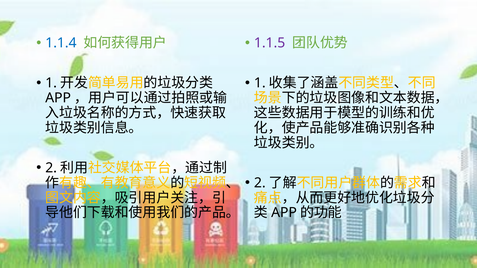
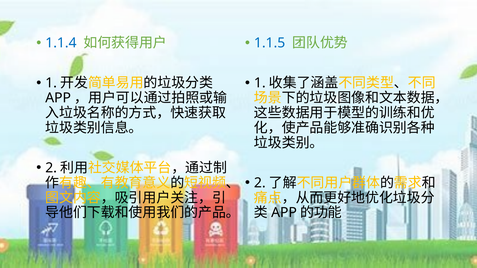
1.1.5 colour: purple -> blue (270, 43)
